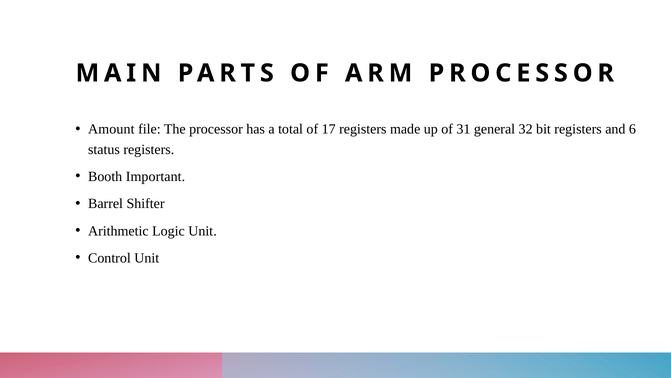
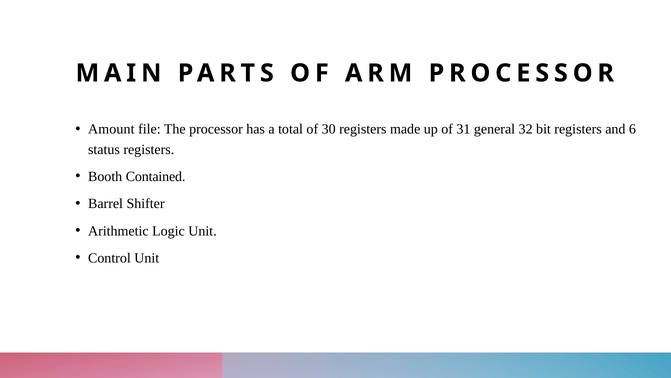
17: 17 -> 30 (329, 129)
Important: Important -> Contained (156, 176)
